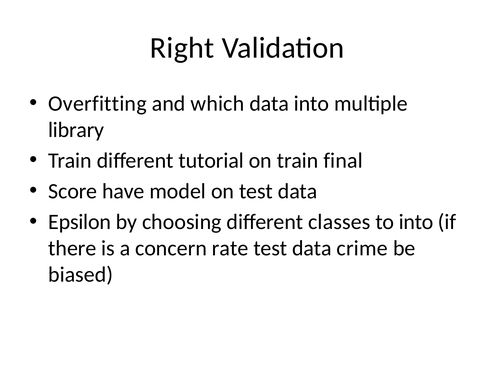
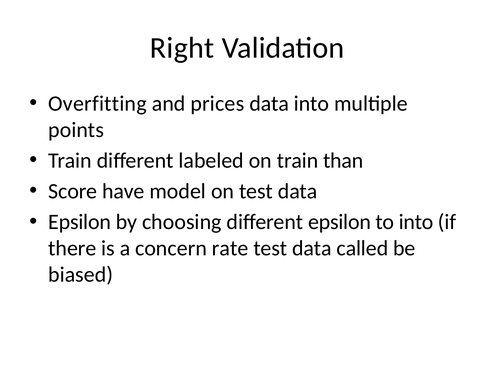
which: which -> prices (217, 104)
library: library -> points (76, 130)
tutorial: tutorial -> labeled (211, 161)
final: final -> than (343, 161)
different classes: classes -> epsilon (339, 222)
crime: crime -> called (362, 249)
